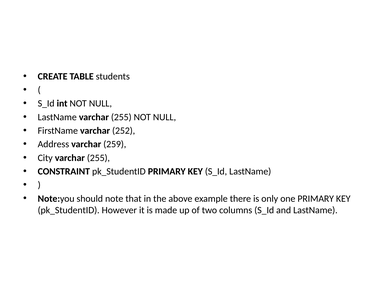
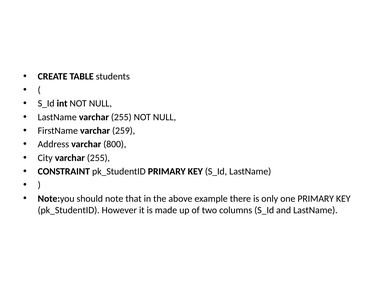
252: 252 -> 259 (124, 130)
259: 259 -> 800 (115, 144)
